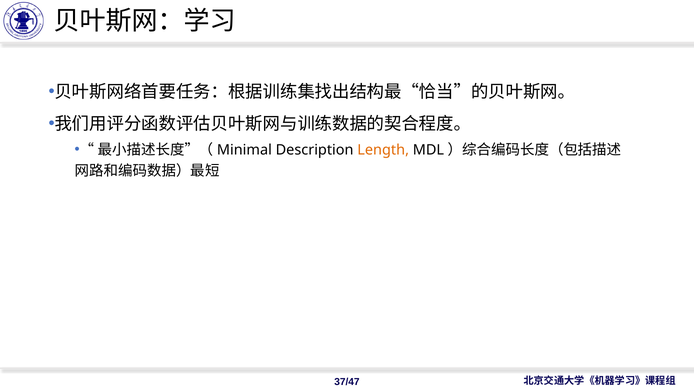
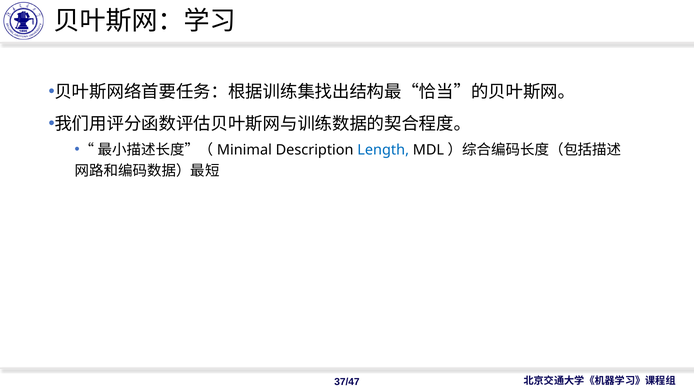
Length colour: orange -> blue (383, 150)
